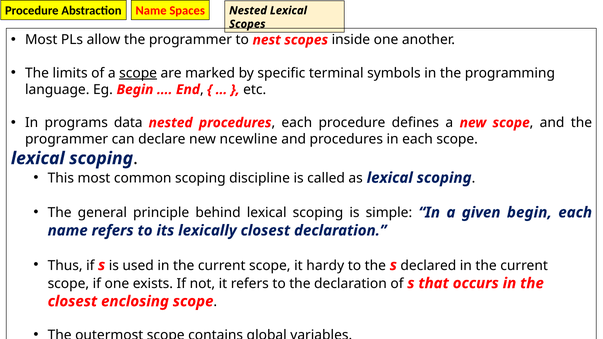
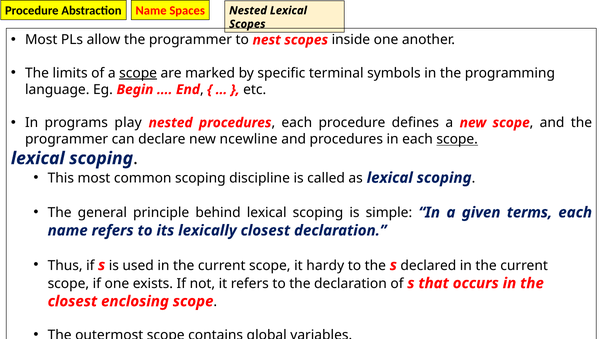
data: data -> play (128, 123)
scope underline: none -> present (457, 139)
given begin: begin -> terms (529, 213)
